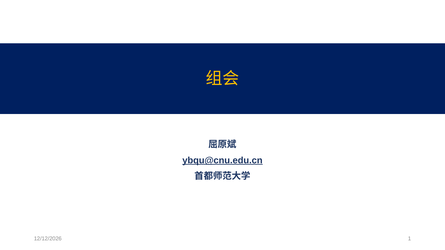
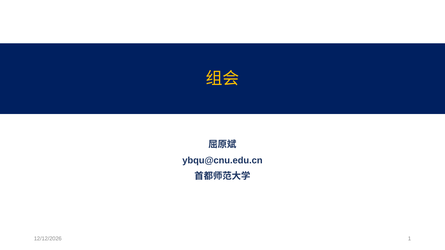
ybqu@cnu.edu.cn underline: present -> none (222, 160)
